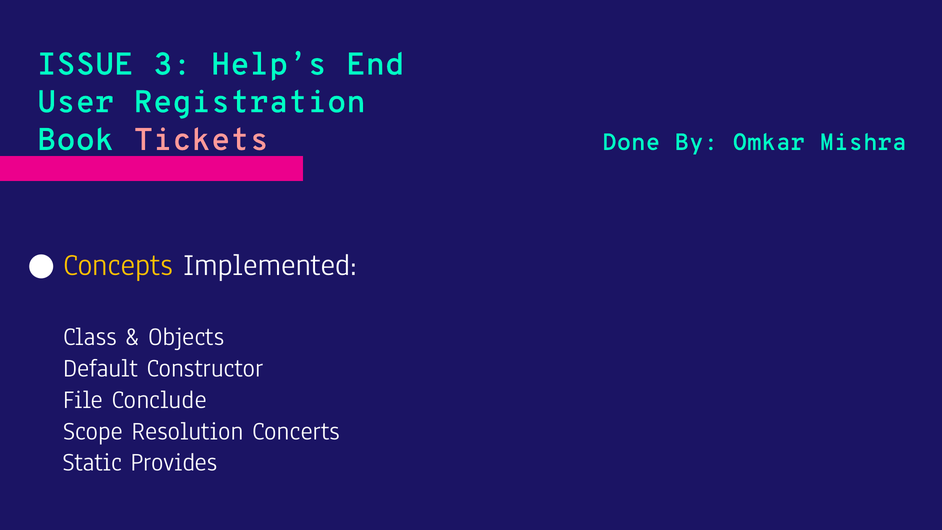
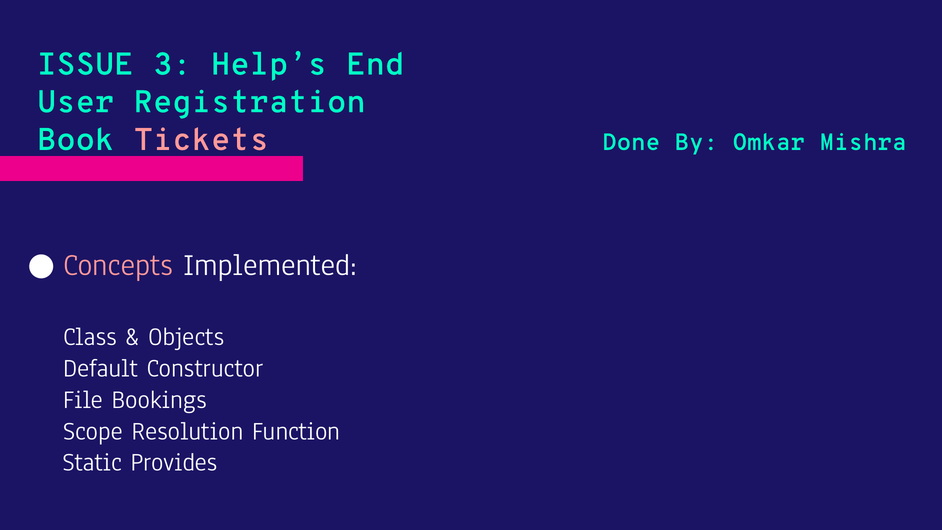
Concepts colour: yellow -> pink (118, 265)
Conclude: Conclude -> Bookings (159, 399)
Concerts: Concerts -> Function (296, 431)
